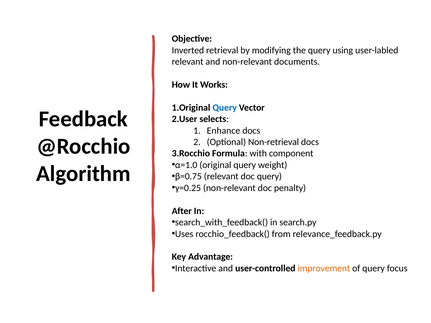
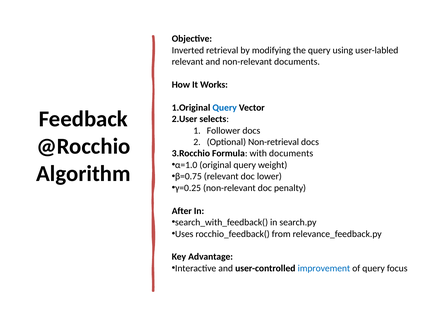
Enhance: Enhance -> Follower (224, 131)
with component: component -> documents (291, 154)
doc query: query -> lower (269, 177)
improvement colour: orange -> blue (324, 268)
